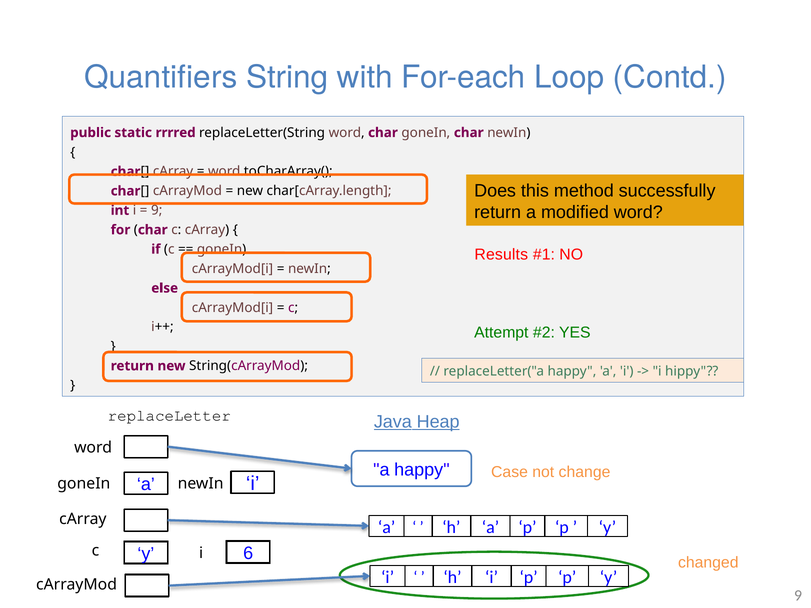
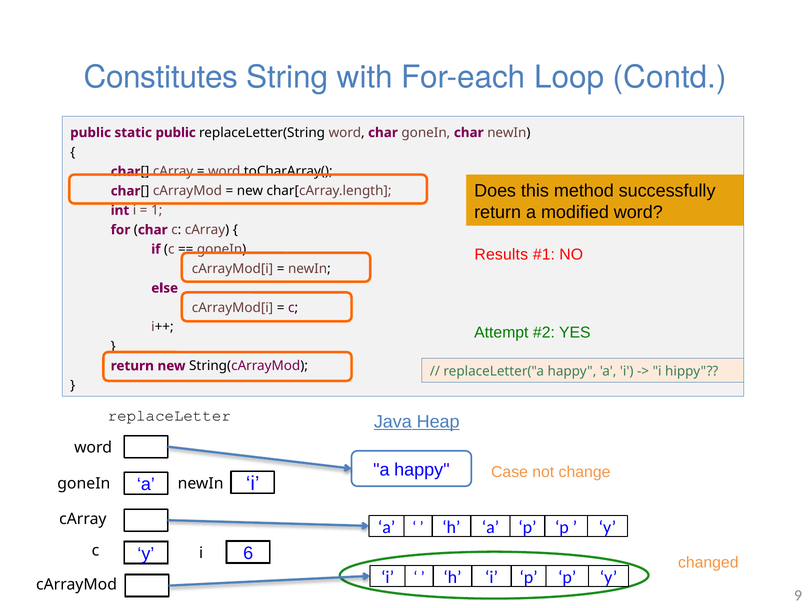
Quantifiers: Quantifiers -> Constitutes (161, 77)
static rrrred: rrrred -> public (176, 133)
9: 9 -> 1 (157, 210)
